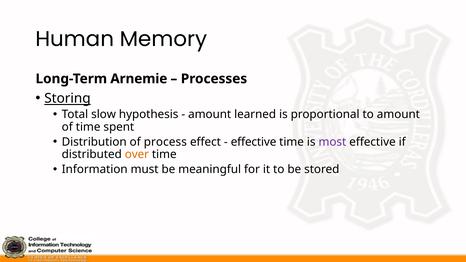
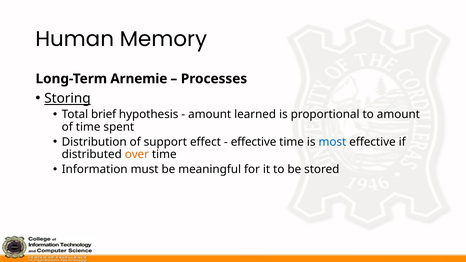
slow: slow -> brief (104, 114)
process: process -> support (165, 142)
most colour: purple -> blue (332, 142)
